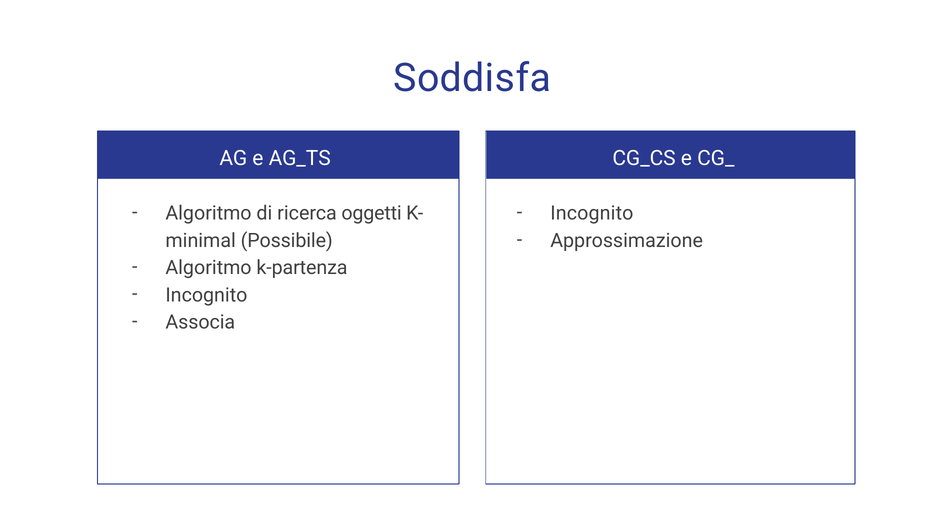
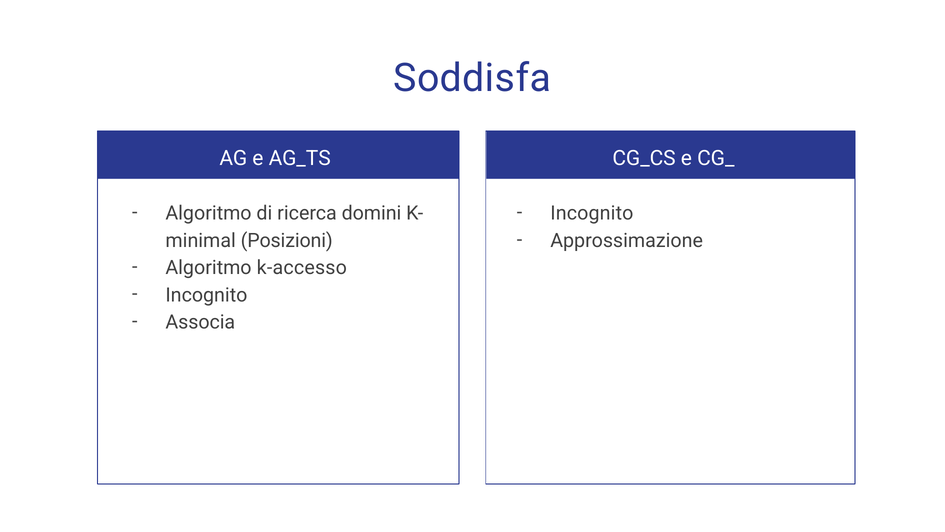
oggetti: oggetti -> domini (372, 213)
Possibile: Possibile -> Posizioni (287, 240)
k-partenza: k-partenza -> k-accesso (302, 268)
